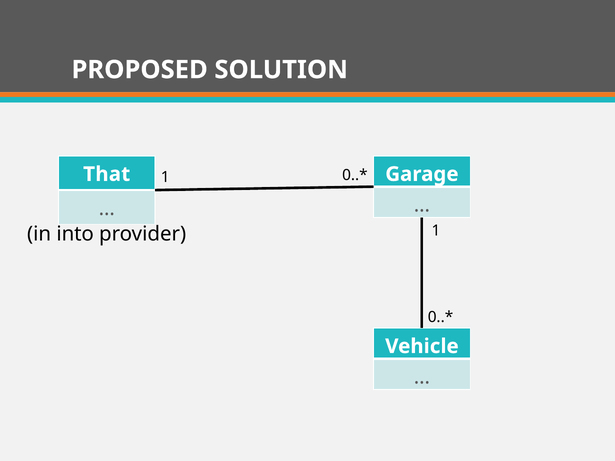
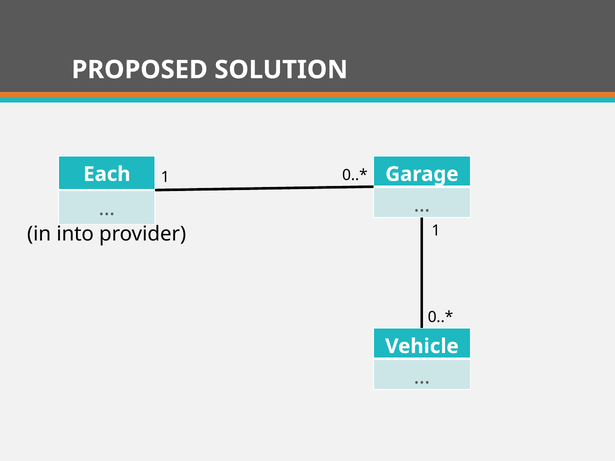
That: That -> Each (107, 174)
